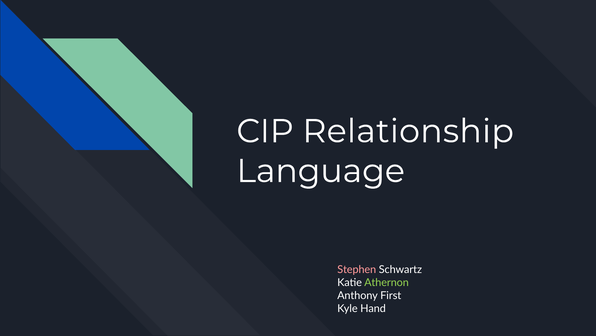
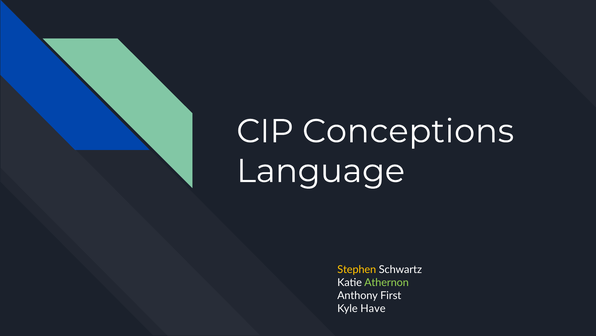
Relationship: Relationship -> Conceptions (408, 131)
Stephen colour: pink -> yellow (357, 269)
Hand: Hand -> Have (373, 308)
